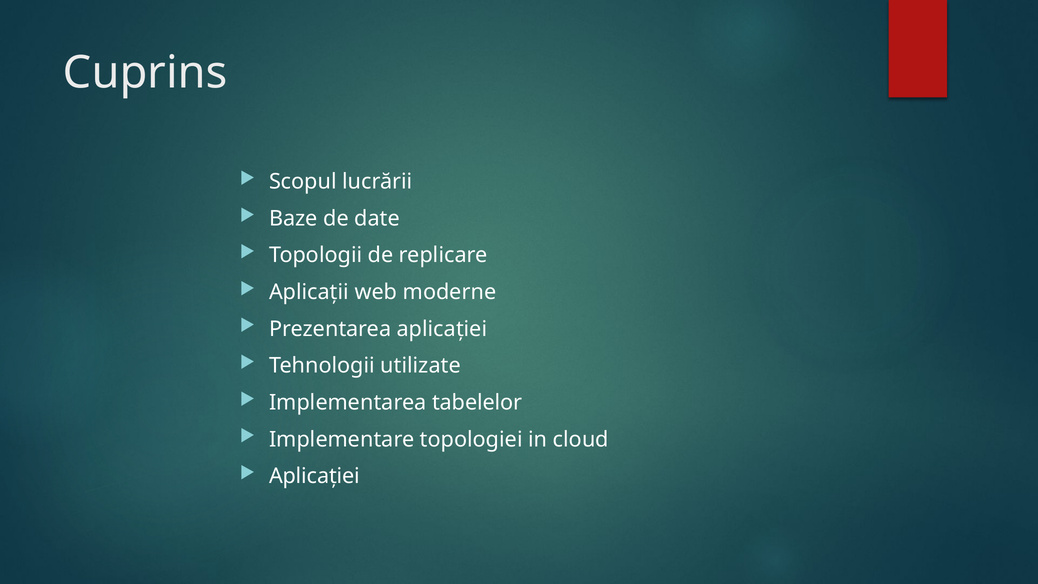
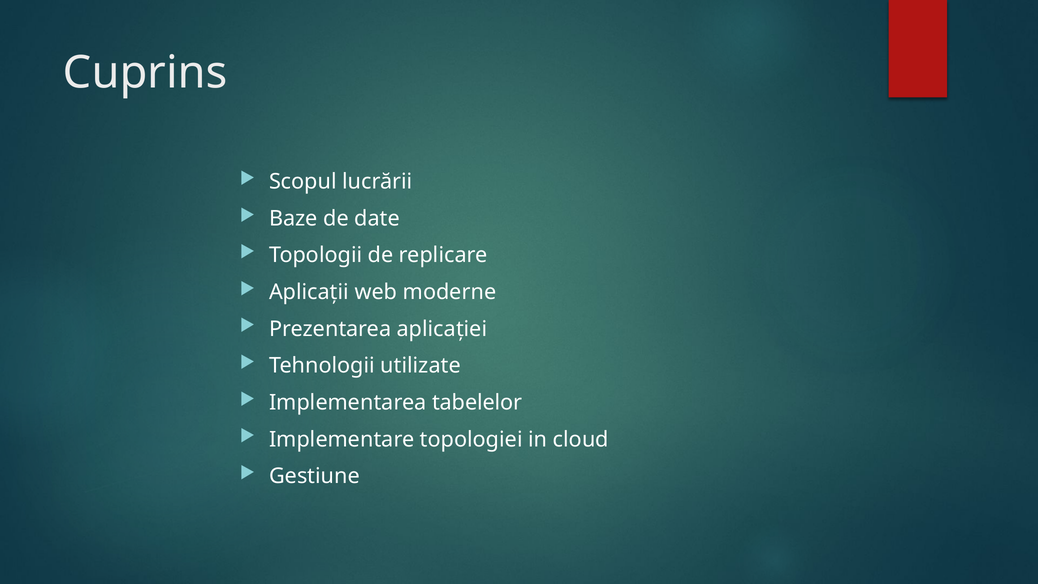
Aplicației: Aplicației -> Gestiune (314, 476)
